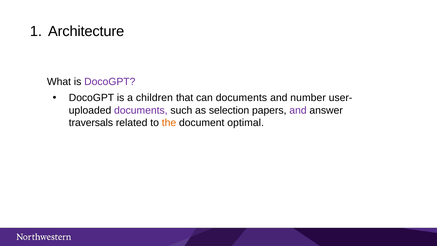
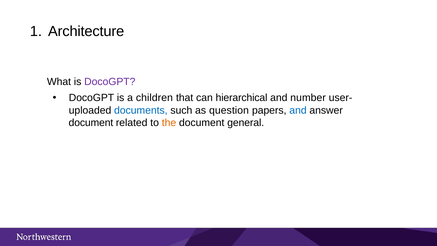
can documents: documents -> hierarchical (242, 98)
documents colour: purple -> blue (141, 110)
selection: selection -> question (229, 110)
and colour: purple -> blue (298, 110)
traversals: traversals -> document (91, 123)
optimal: optimal -> general (246, 123)
